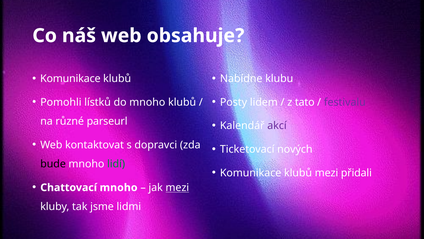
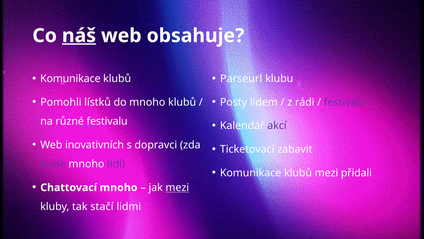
náš underline: none -> present (79, 36)
Nabídne: Nabídne -> Parseurl (241, 79)
tato: tato -> rádi (305, 102)
různé parseurl: parseurl -> festivalu (107, 121)
kontaktovat: kontaktovat -> inovativních (95, 145)
nových: nových -> zabavit (295, 149)
bude colour: black -> purple (53, 164)
lidí colour: green -> purple (116, 164)
jsme: jsme -> stačí (102, 206)
